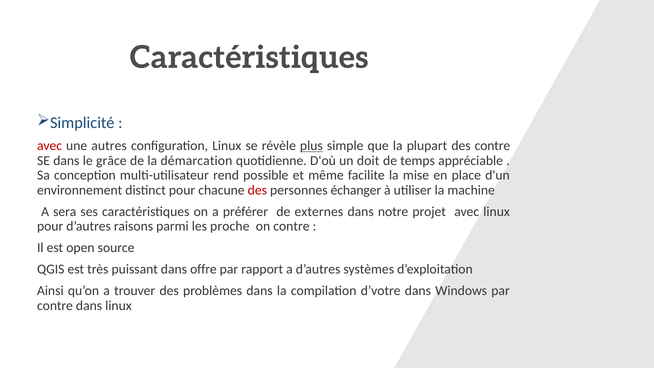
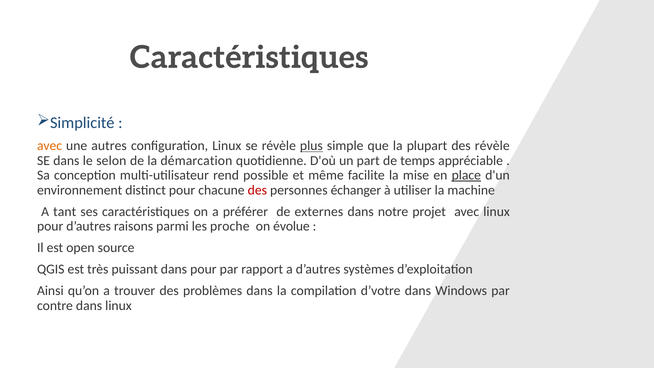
avec colour: red -> orange (50, 146)
des contre: contre -> révèle (492, 146)
grâce: grâce -> selon (111, 161)
doit: doit -> part (368, 161)
place underline: none -> present (466, 175)
sera: sera -> tant (65, 211)
on contre: contre -> évolue (291, 226)
dans offre: offre -> pour (203, 269)
